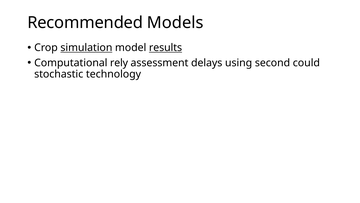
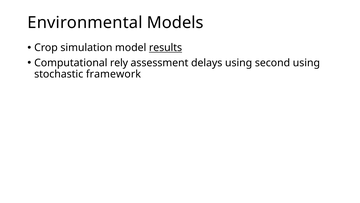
Recommended: Recommended -> Environmental (85, 23)
simulation underline: present -> none (86, 48)
second could: could -> using (306, 63)
technology: technology -> framework (113, 74)
